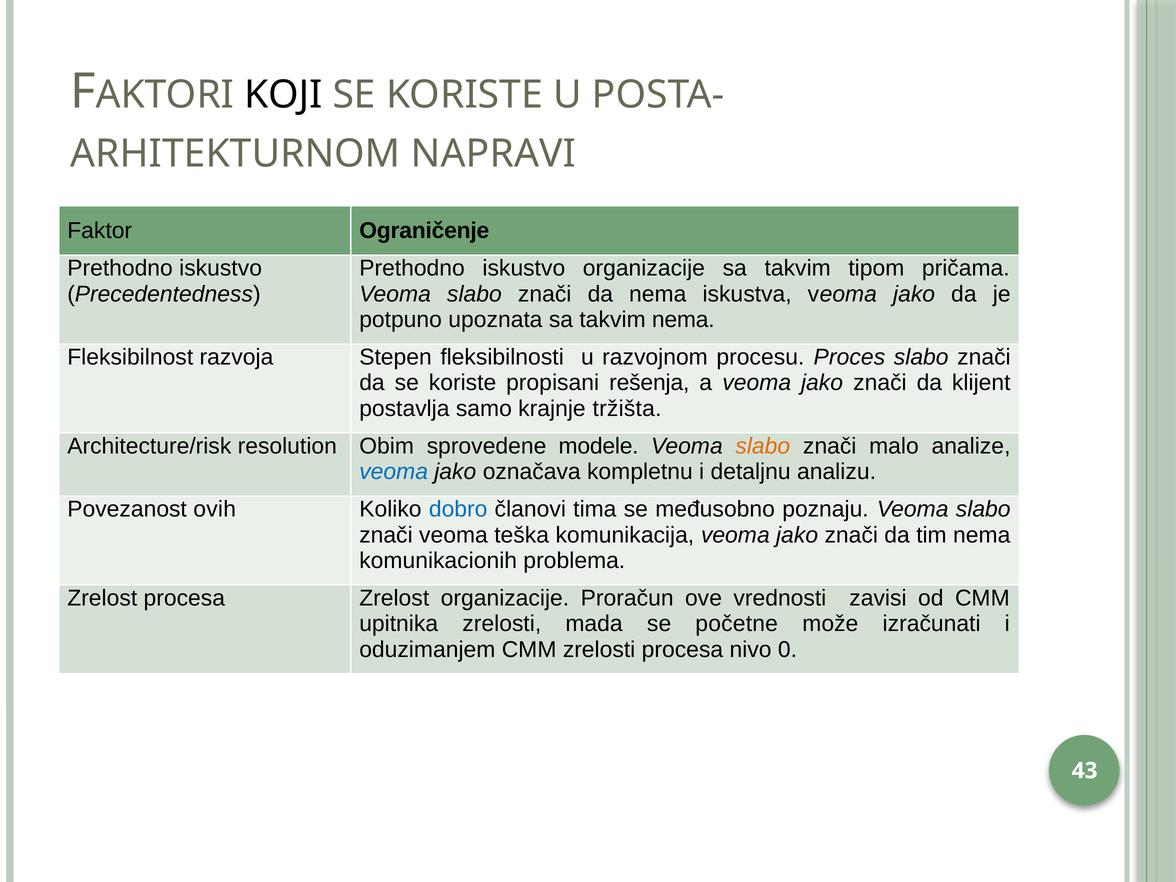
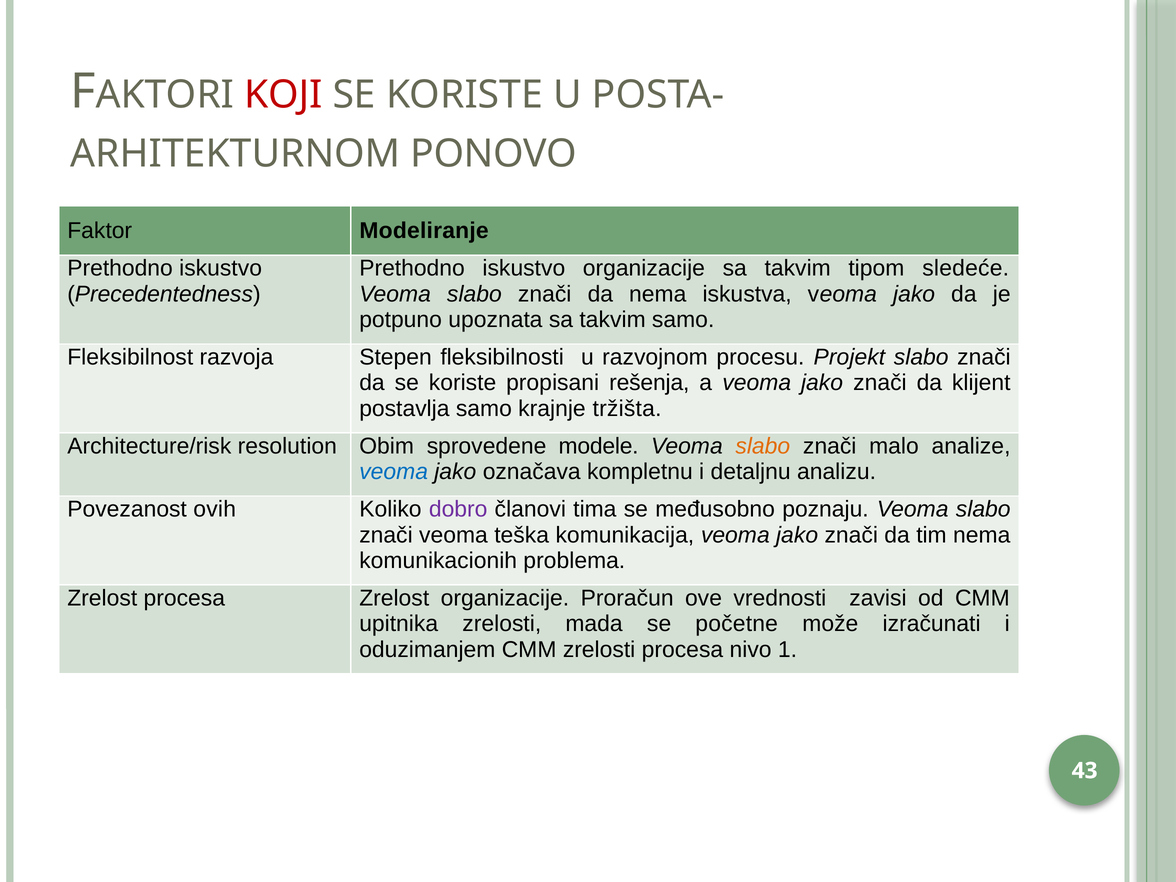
KOJI colour: black -> red (284, 95)
NAPRAVI: NAPRAVI -> PONOVO (494, 154)
Ograničenje: Ograničenje -> Modeliranje (424, 231)
pričama: pričama -> sledeće (966, 268)
takvim nema: nema -> samo (683, 320)
Proces: Proces -> Projekt (849, 357)
dobro colour: blue -> purple (458, 509)
0: 0 -> 1 (787, 650)
